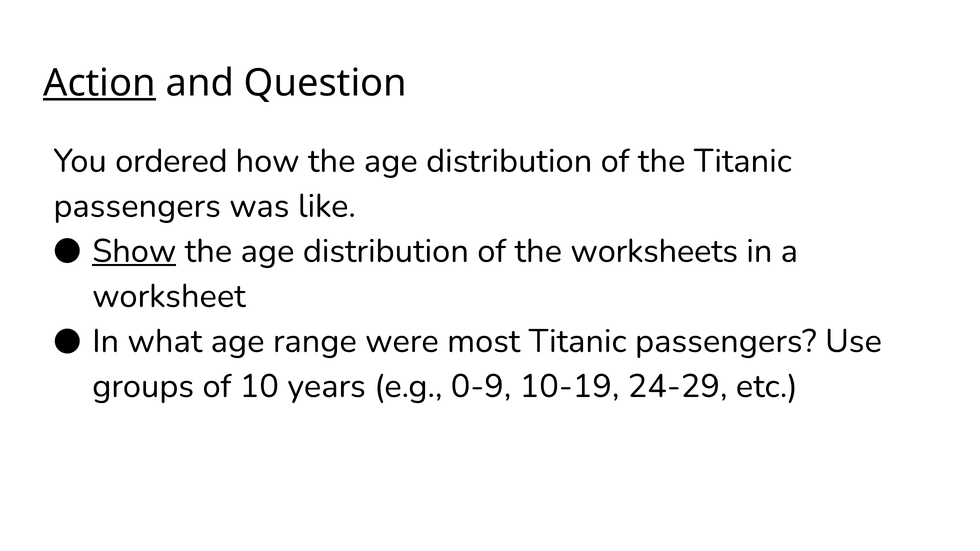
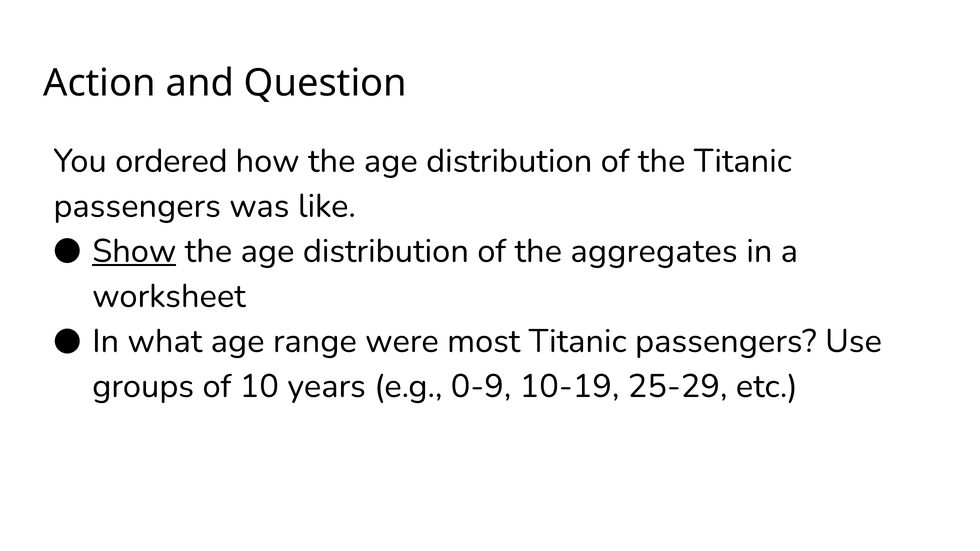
Action underline: present -> none (100, 83)
worksheets: worksheets -> aggregates (654, 251)
24-29: 24-29 -> 25-29 (678, 386)
